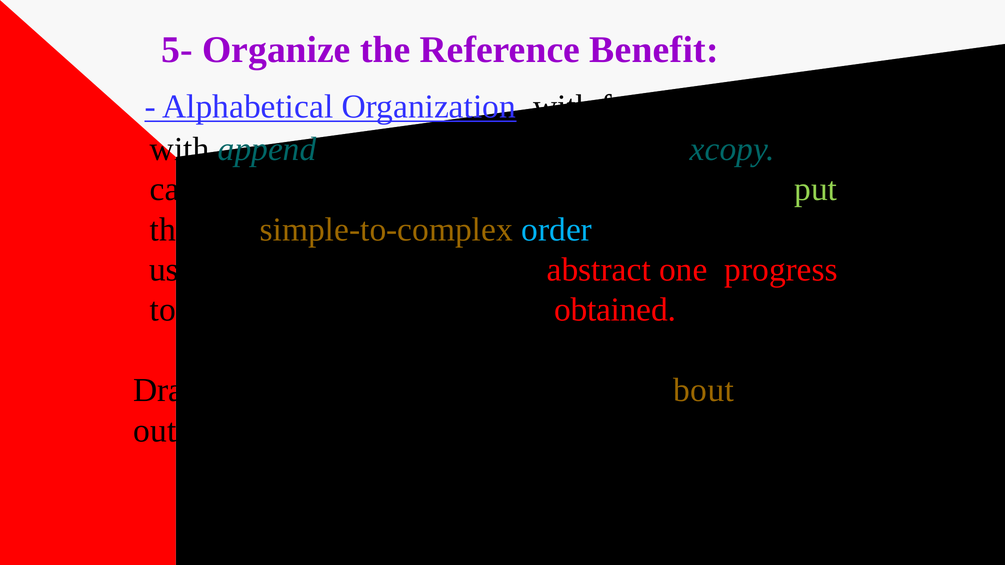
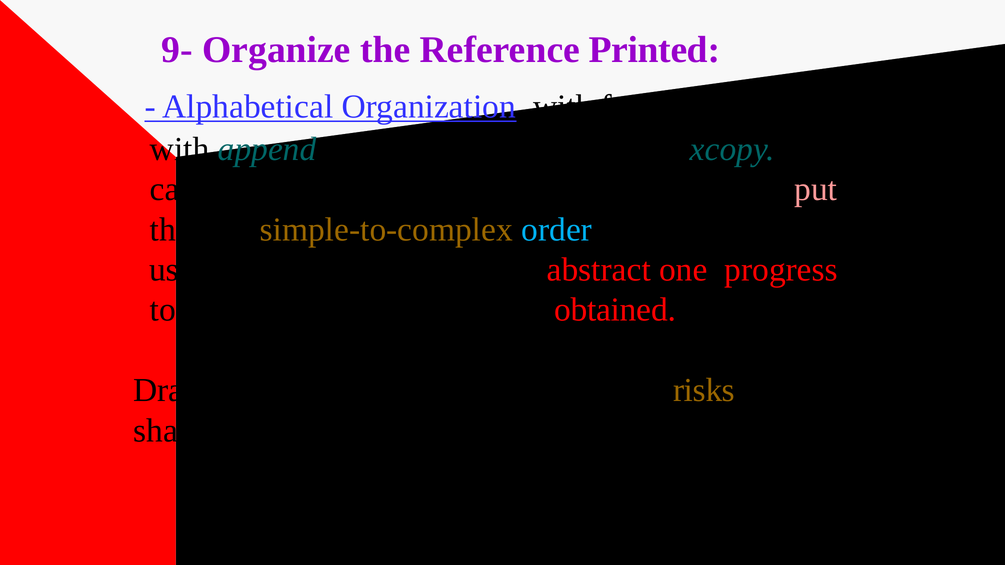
5-: 5- -> 9- (177, 50)
Benefit: Benefit -> Printed (654, 50)
put colour: light green -> pink (816, 189)
bout: bout -> risks (704, 391)
outputs: outputs -> sharing (183, 431)
